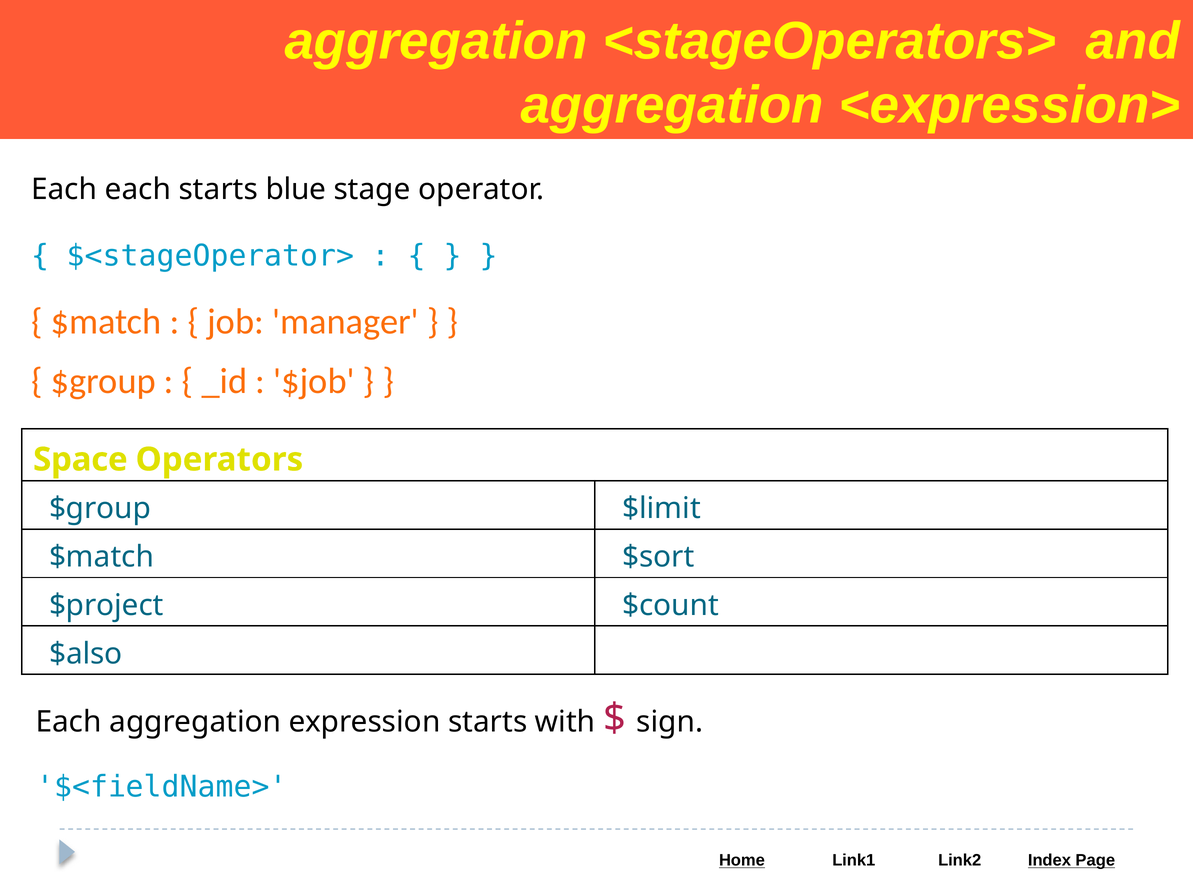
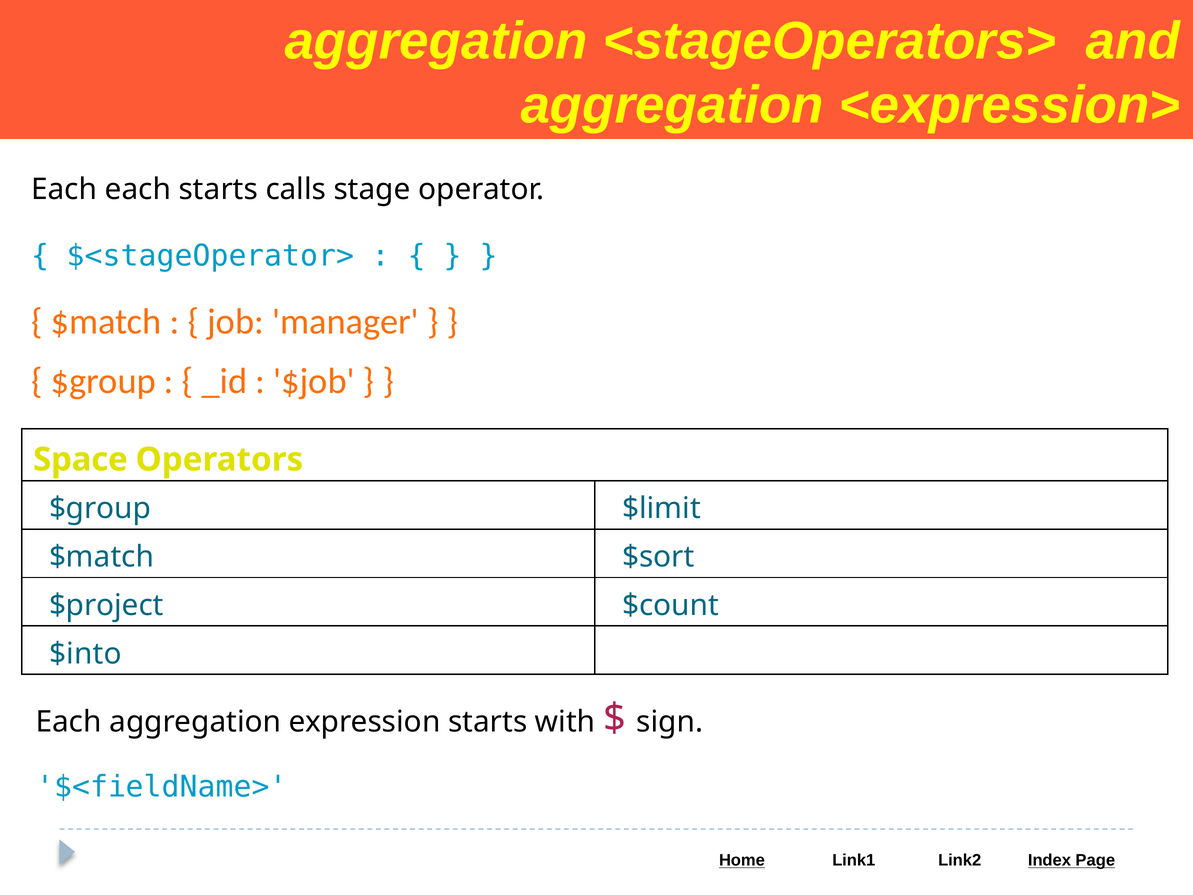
blue: blue -> calls (296, 190)
$also: $also -> $into (86, 654)
